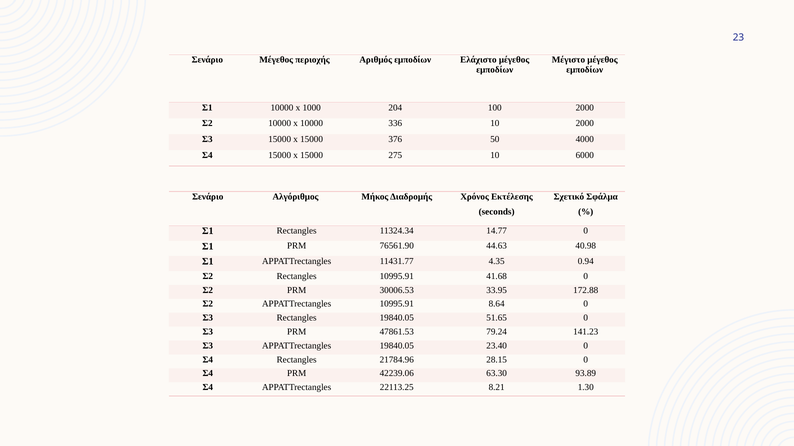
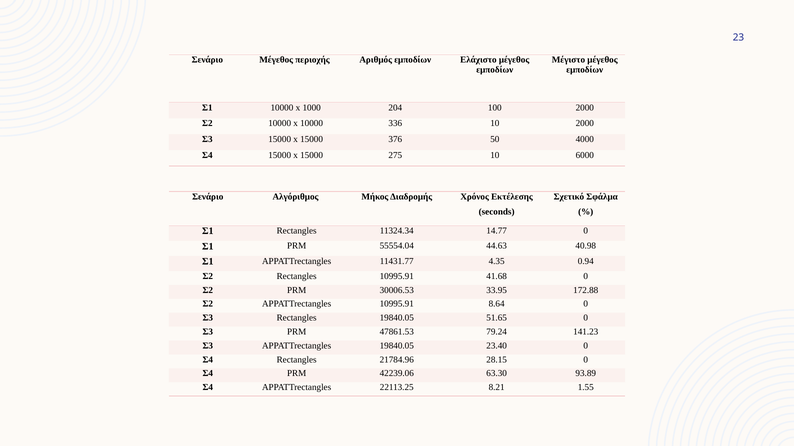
76561.90: 76561.90 -> 55554.04 (397, 246)
1.30: 1.30 -> 1.55 (586, 388)
